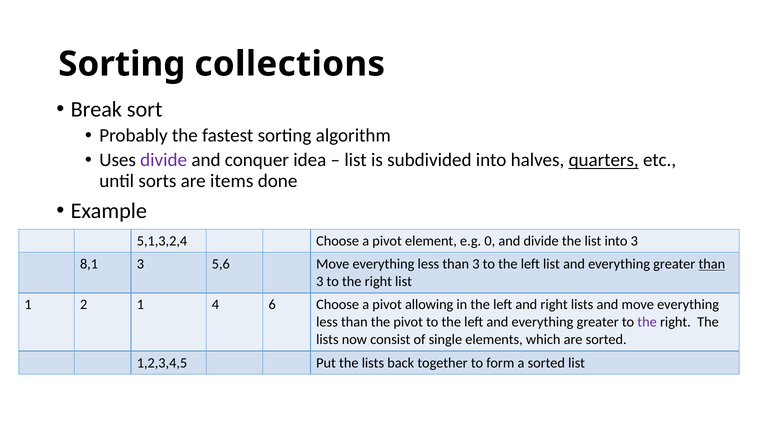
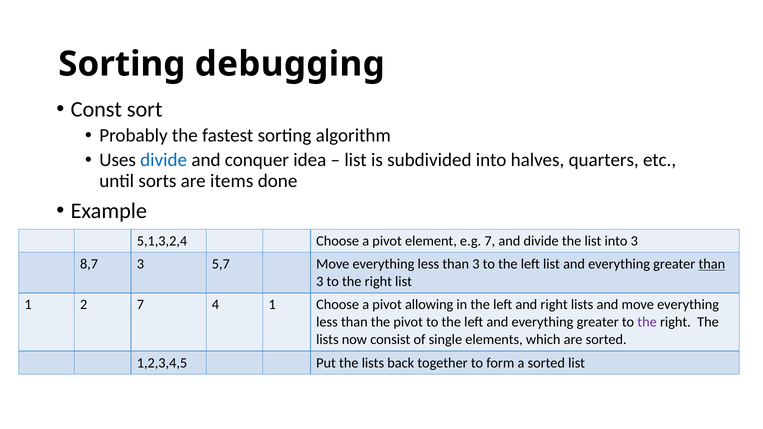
collections: collections -> debugging (290, 64)
Break: Break -> Const (96, 109)
divide colour: purple -> blue (164, 160)
quarters underline: present -> none (604, 160)
e.g 0: 0 -> 7 (490, 241)
8,1: 8,1 -> 8,7 (89, 264)
5,6: 5,6 -> 5,7 (221, 264)
2 1: 1 -> 7 (140, 305)
4 6: 6 -> 1 (272, 305)
